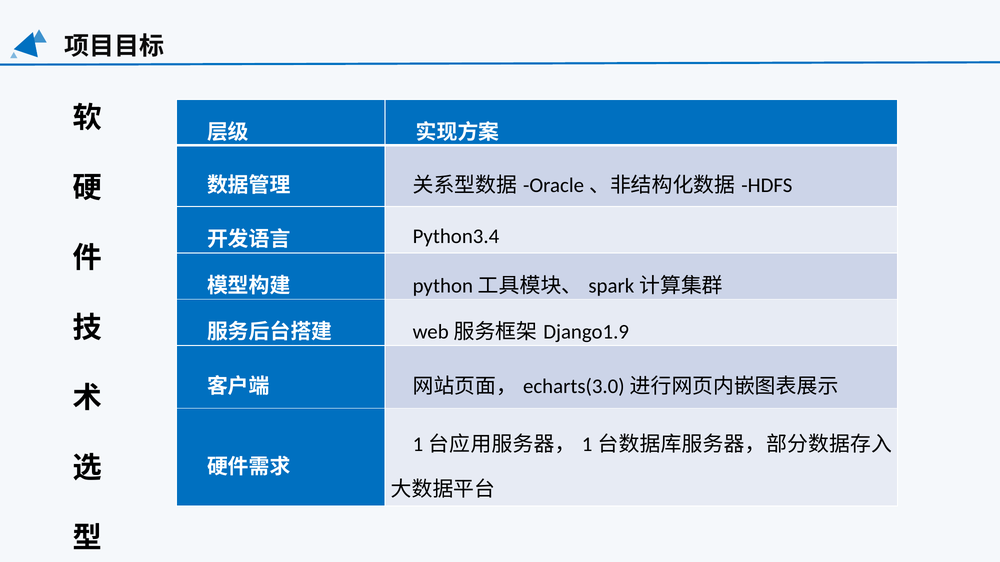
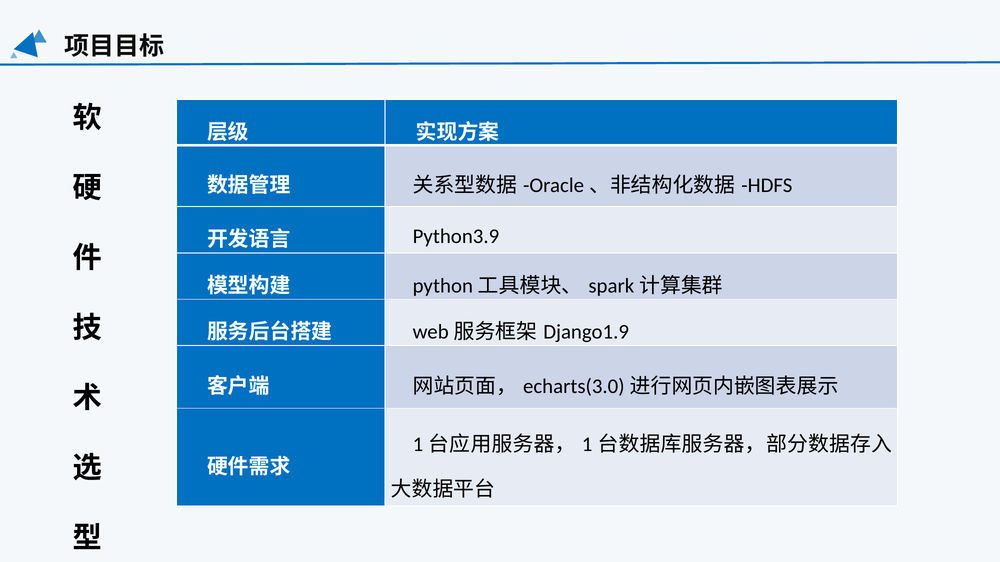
Python3.4: Python3.4 -> Python3.9 (456, 237)
